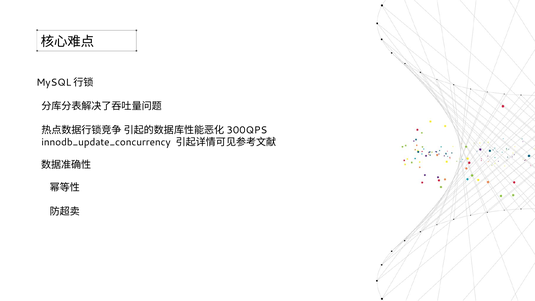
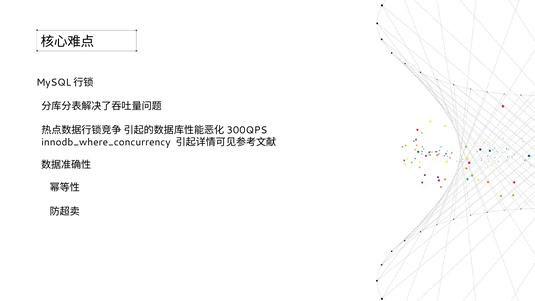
innodb_update_concurrency: innodb_update_concurrency -> innodb_where_concurrency (106, 142)
